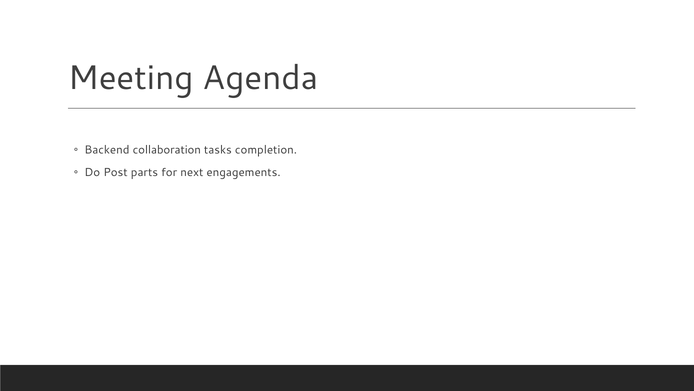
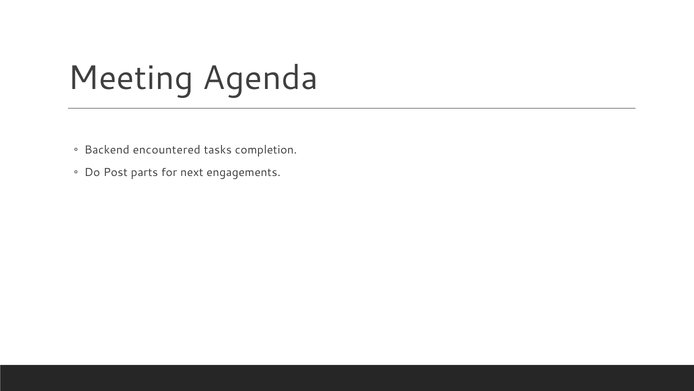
collaboration: collaboration -> encountered (167, 150)
